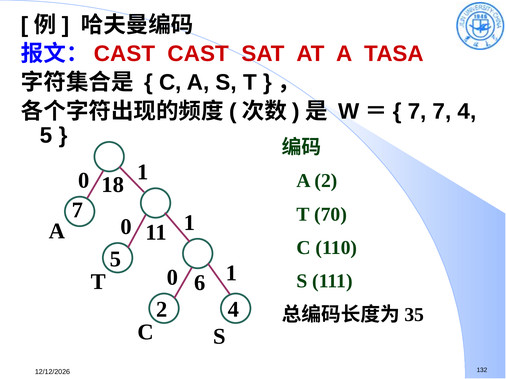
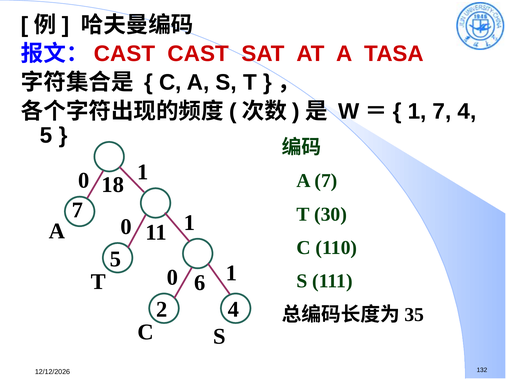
7: 7 -> 1 (417, 111)
A 2: 2 -> 7 (326, 181)
70: 70 -> 30 (331, 215)
